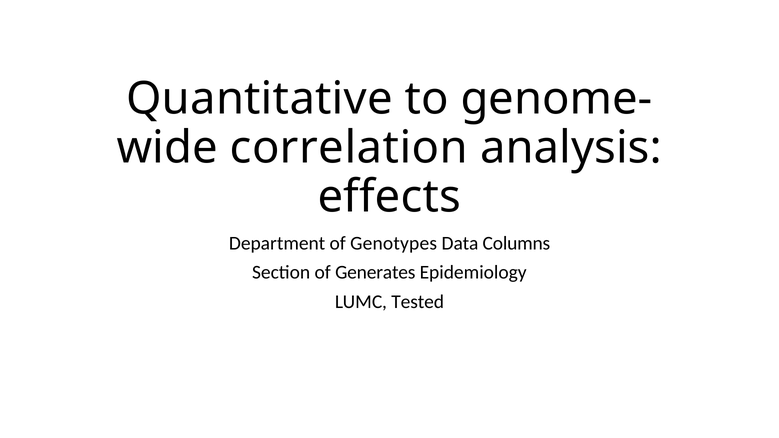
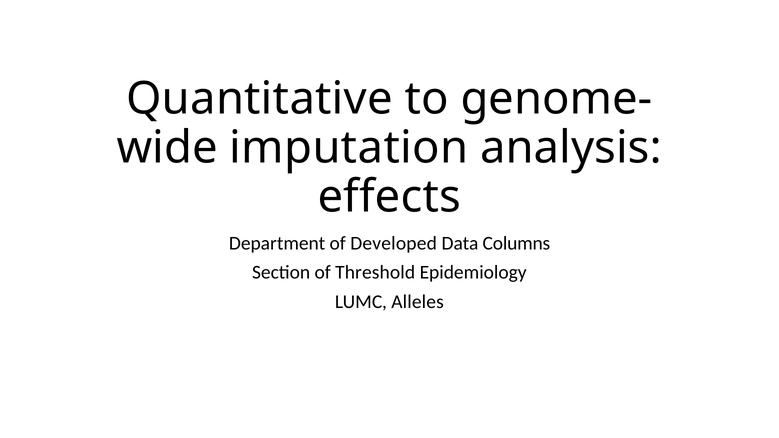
correlation: correlation -> imputation (349, 148)
Genotypes: Genotypes -> Developed (394, 243)
Generates: Generates -> Threshold (375, 273)
Tested: Tested -> Alleles (418, 302)
